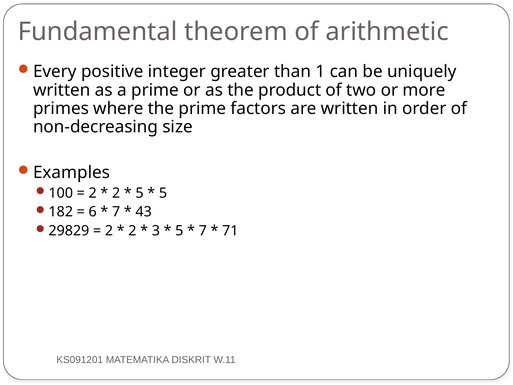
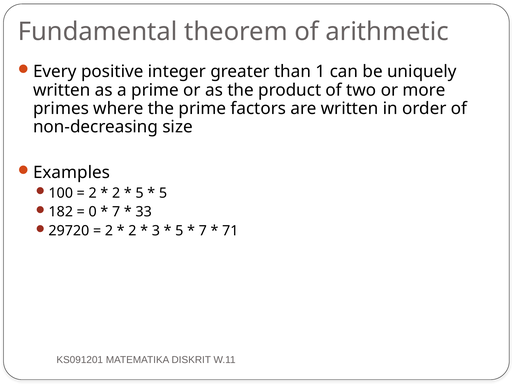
6: 6 -> 0 (93, 212)
43: 43 -> 33 (144, 212)
29829: 29829 -> 29720 (69, 231)
